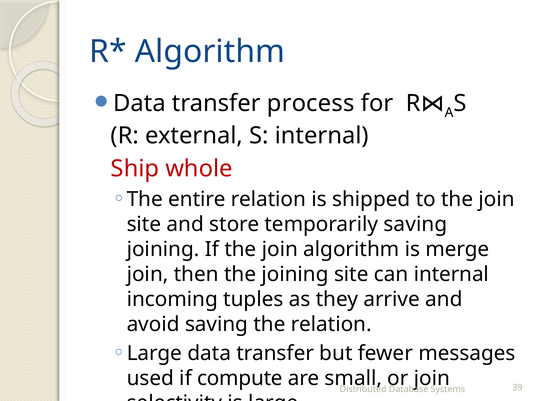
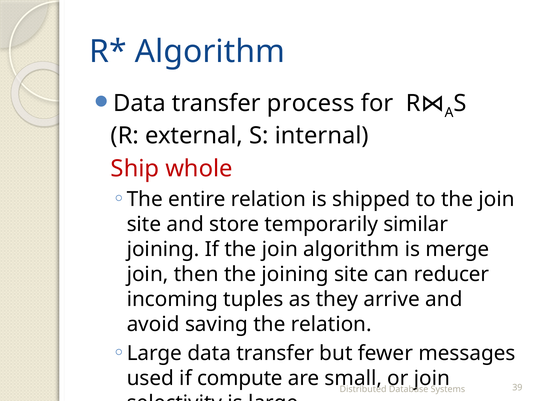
temporarily saving: saving -> similar (416, 224)
can internal: internal -> reducer (451, 274)
